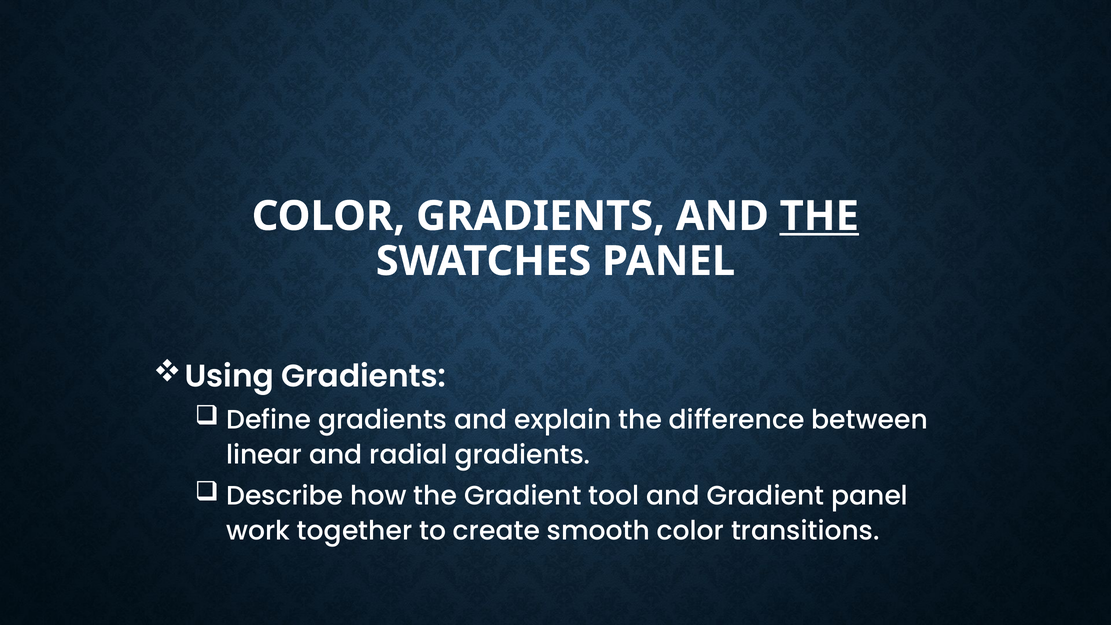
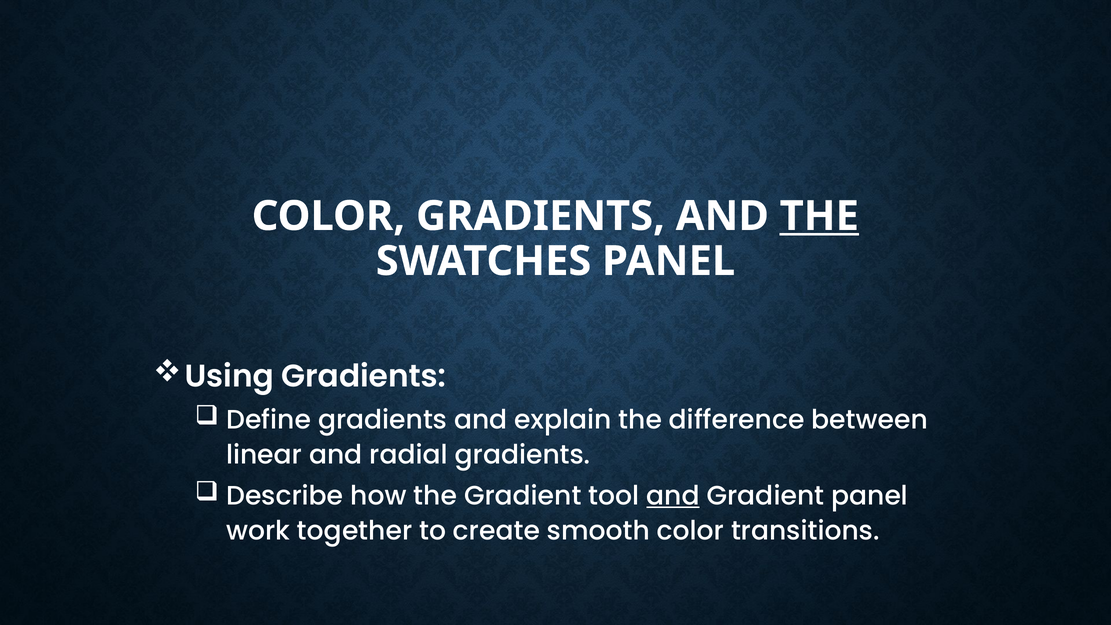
and underline: none -> present (673, 496)
